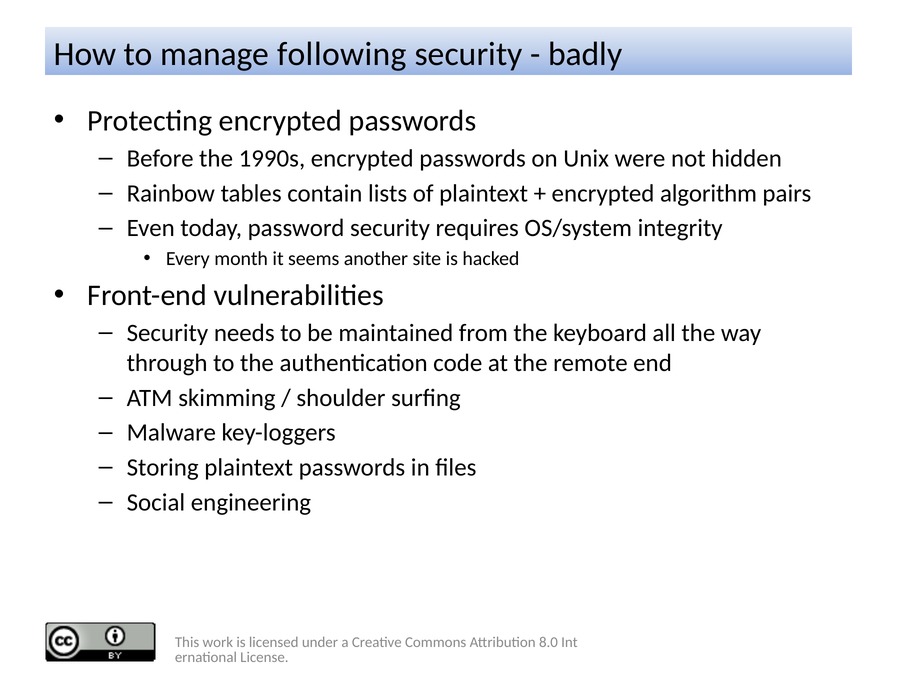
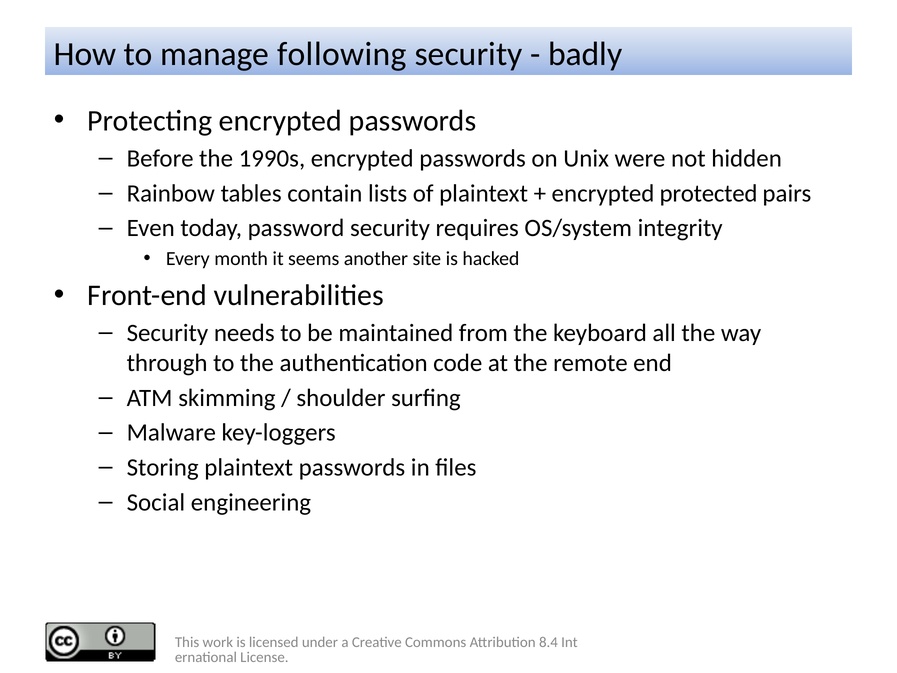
algorithm: algorithm -> protected (709, 193)
8.0: 8.0 -> 8.4 (548, 642)
